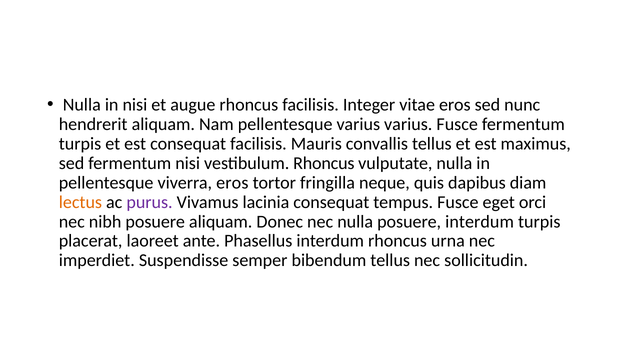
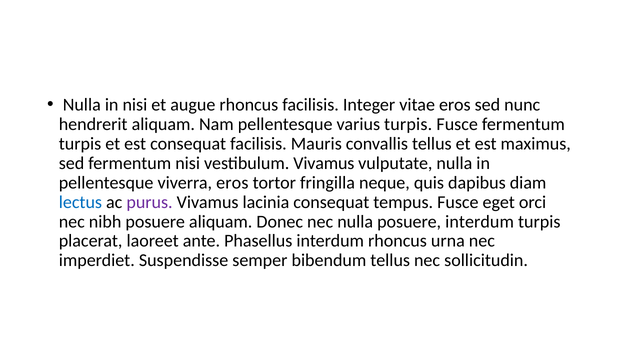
varius varius: varius -> turpis (408, 124)
vestibulum Rhoncus: Rhoncus -> Vivamus (324, 163)
lectus colour: orange -> blue (80, 202)
